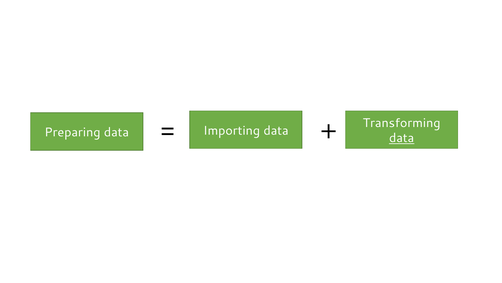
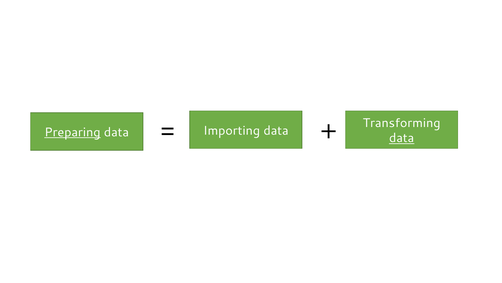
Preparing underline: none -> present (72, 132)
